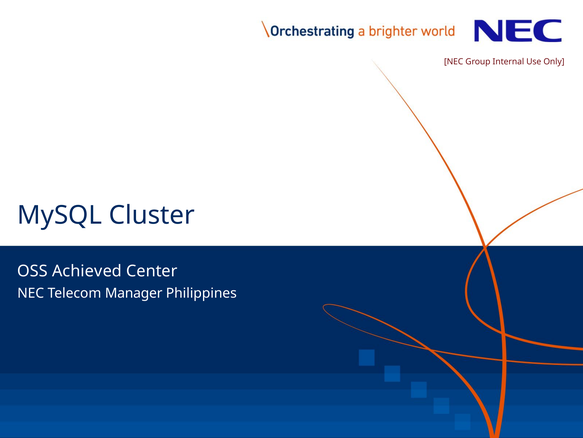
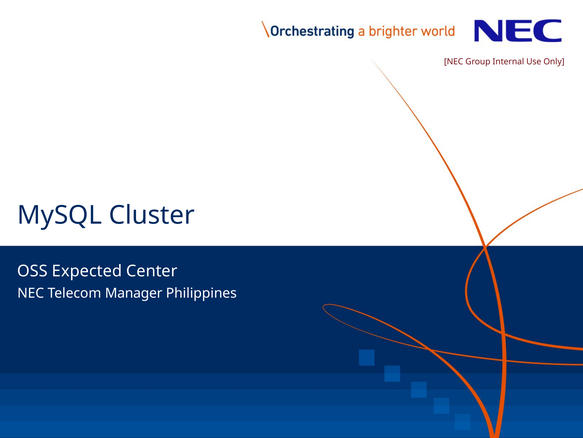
Achieved: Achieved -> Expected (87, 271)
